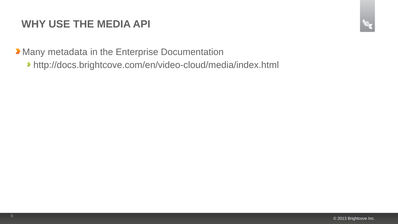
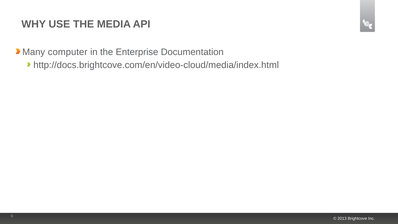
metadata: metadata -> computer (68, 52)
